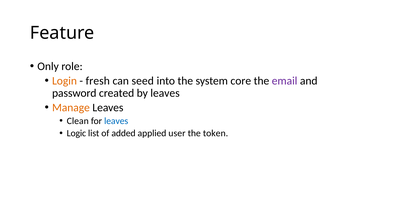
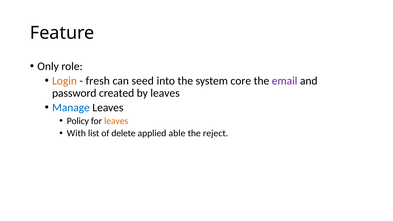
Manage colour: orange -> blue (71, 108)
Clean: Clean -> Policy (78, 121)
leaves colour: blue -> orange (116, 121)
Logic: Logic -> With (76, 133)
added: added -> delete (123, 133)
user: user -> able (177, 133)
token: token -> reject (216, 133)
